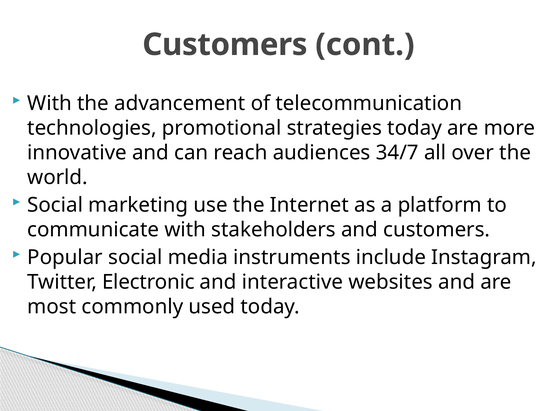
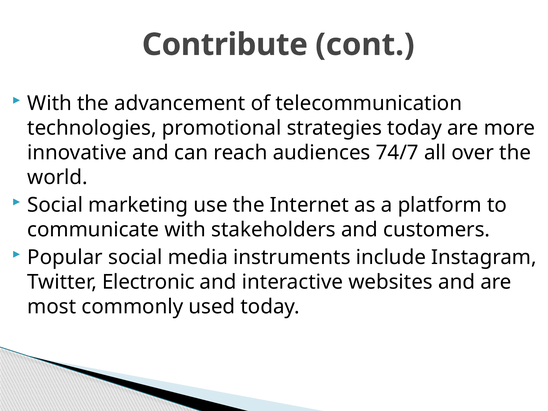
Customers: Customers -> Contribute (225, 45)
34/7: 34/7 -> 74/7 (397, 153)
